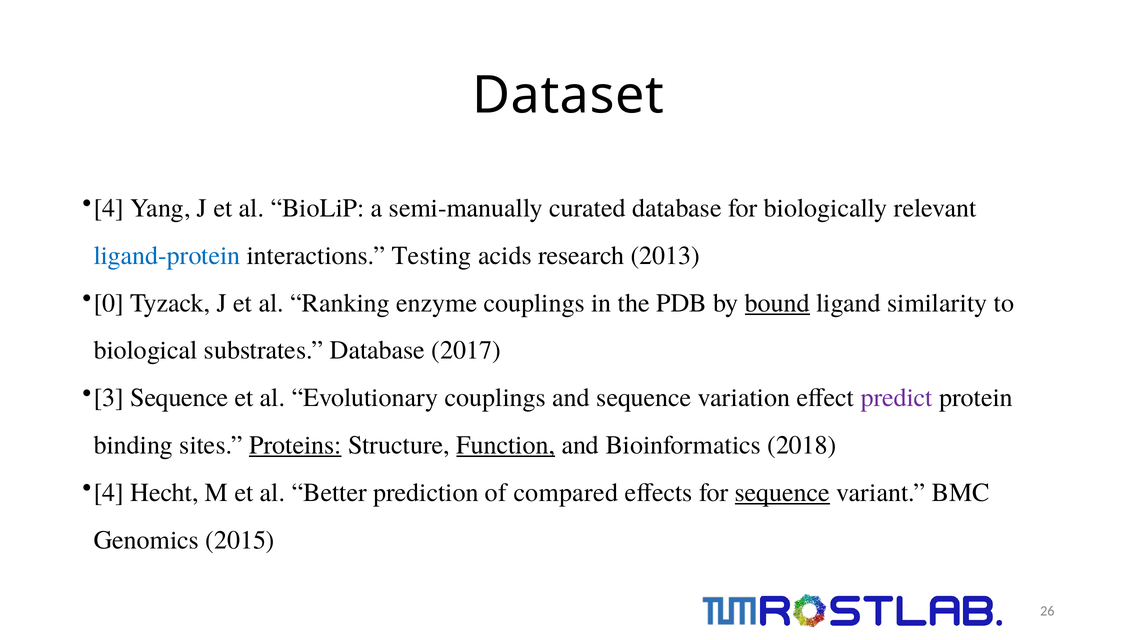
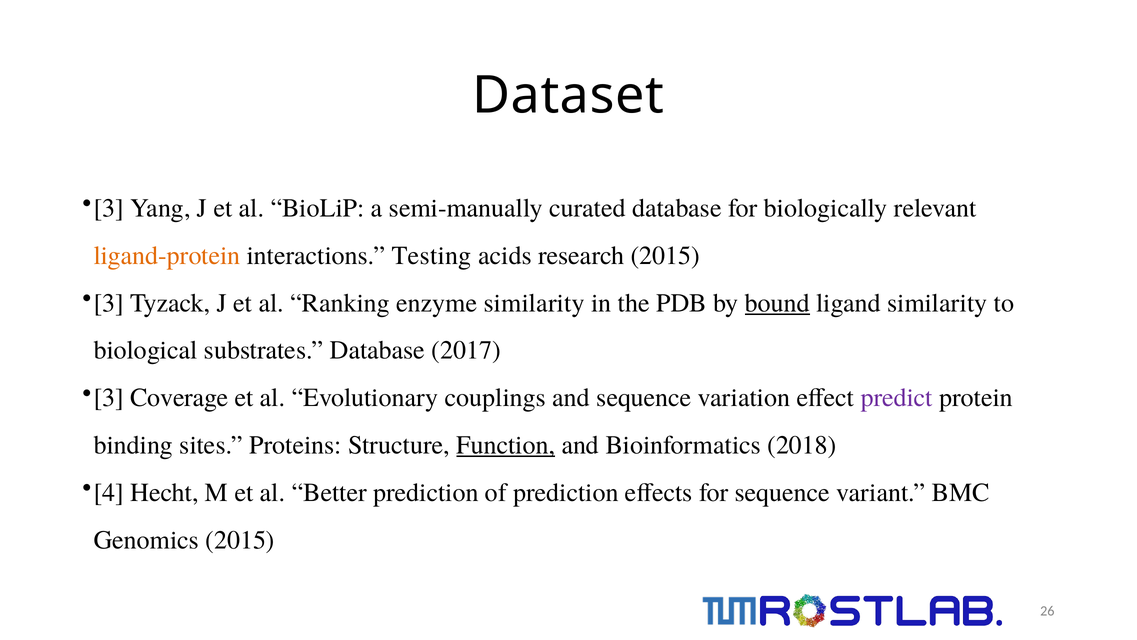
4: 4 -> 3 (109, 208)
ligand-protein colour: blue -> orange (167, 255)
research 2013: 2013 -> 2015 (665, 255)
0: 0 -> 3 (109, 303)
enzyme couplings: couplings -> similarity (534, 303)
3 Sequence: Sequence -> Coverage (179, 397)
Proteins underline: present -> none (295, 445)
of compared: compared -> prediction (566, 492)
sequence underline: present -> none (782, 492)
